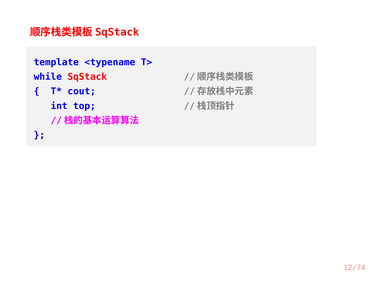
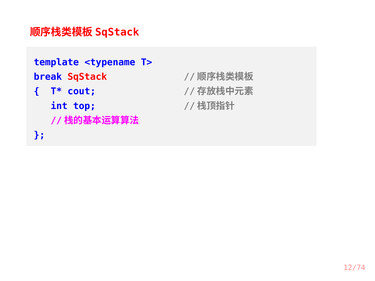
while: while -> break (48, 77)
